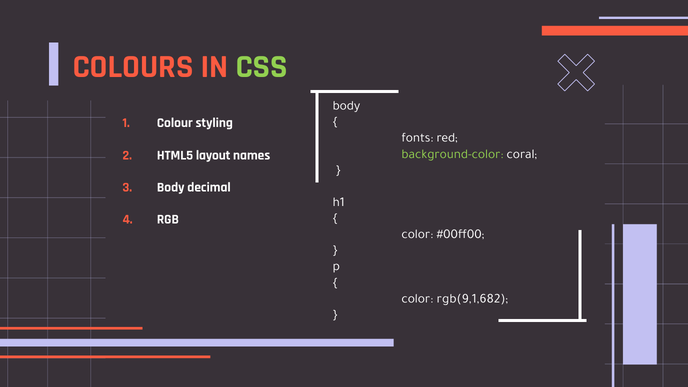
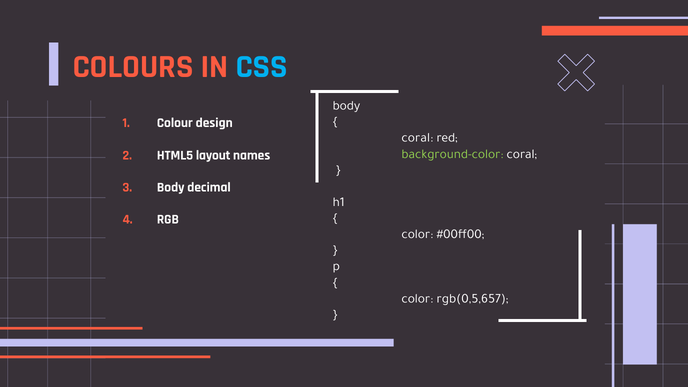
CSS colour: light green -> light blue (262, 66)
styling: styling -> design (214, 123)
fonts: fonts -> coral (417, 138)
rgb(9,1,682: rgb(9,1,682 -> rgb(0,5,657 (472, 298)
